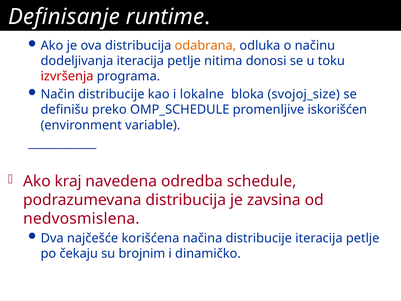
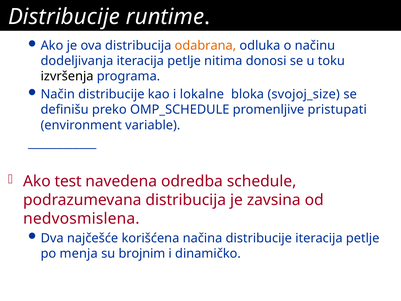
Definisanje: Definisanje -> Distribucije (64, 17)
izvršenja colour: red -> black (67, 76)
iskorišćen: iskorišćen -> pristupati (337, 110)
kraj: kraj -> test (68, 181)
čekaju: čekaju -> menja (79, 253)
